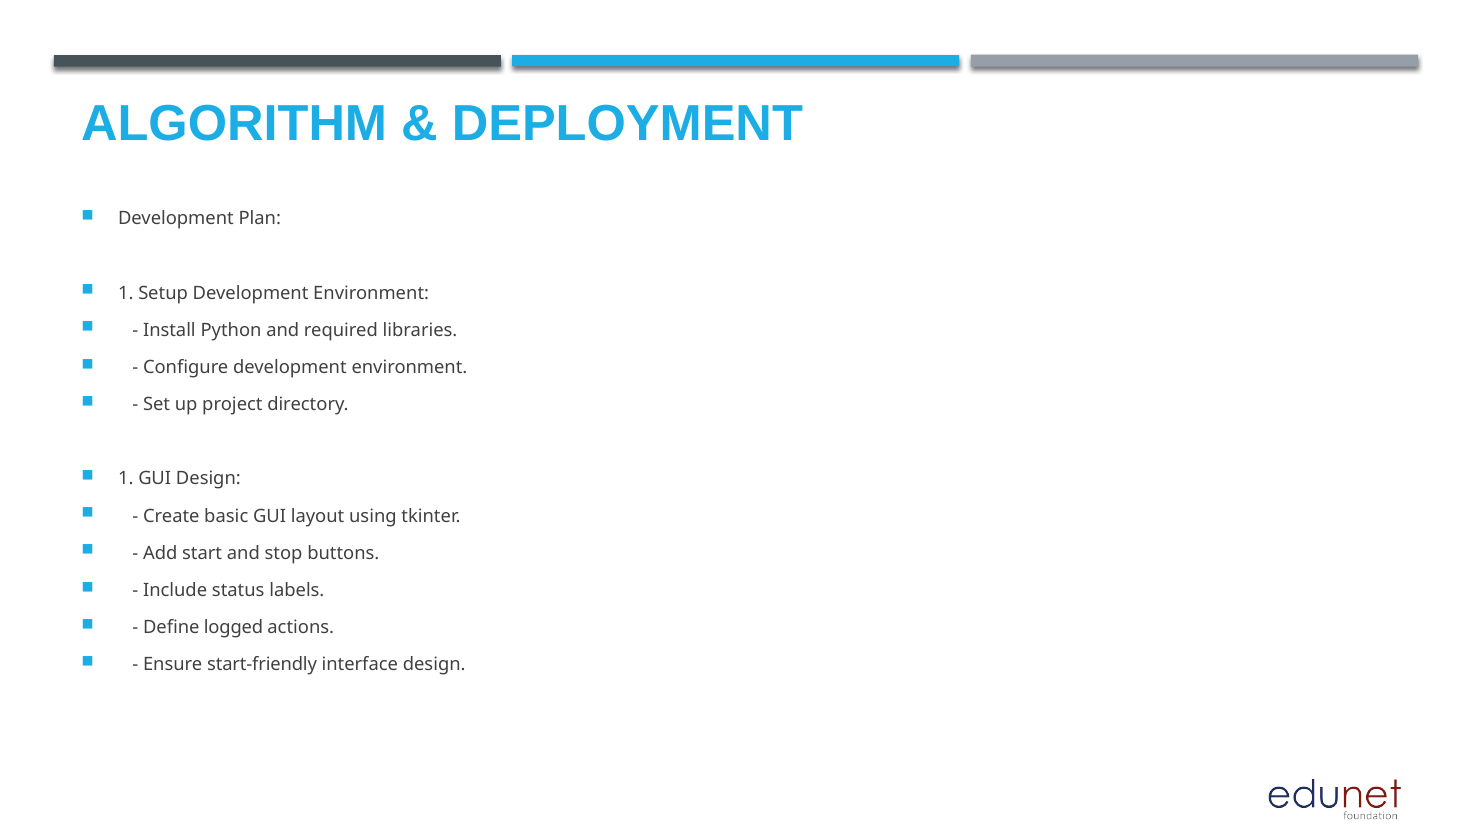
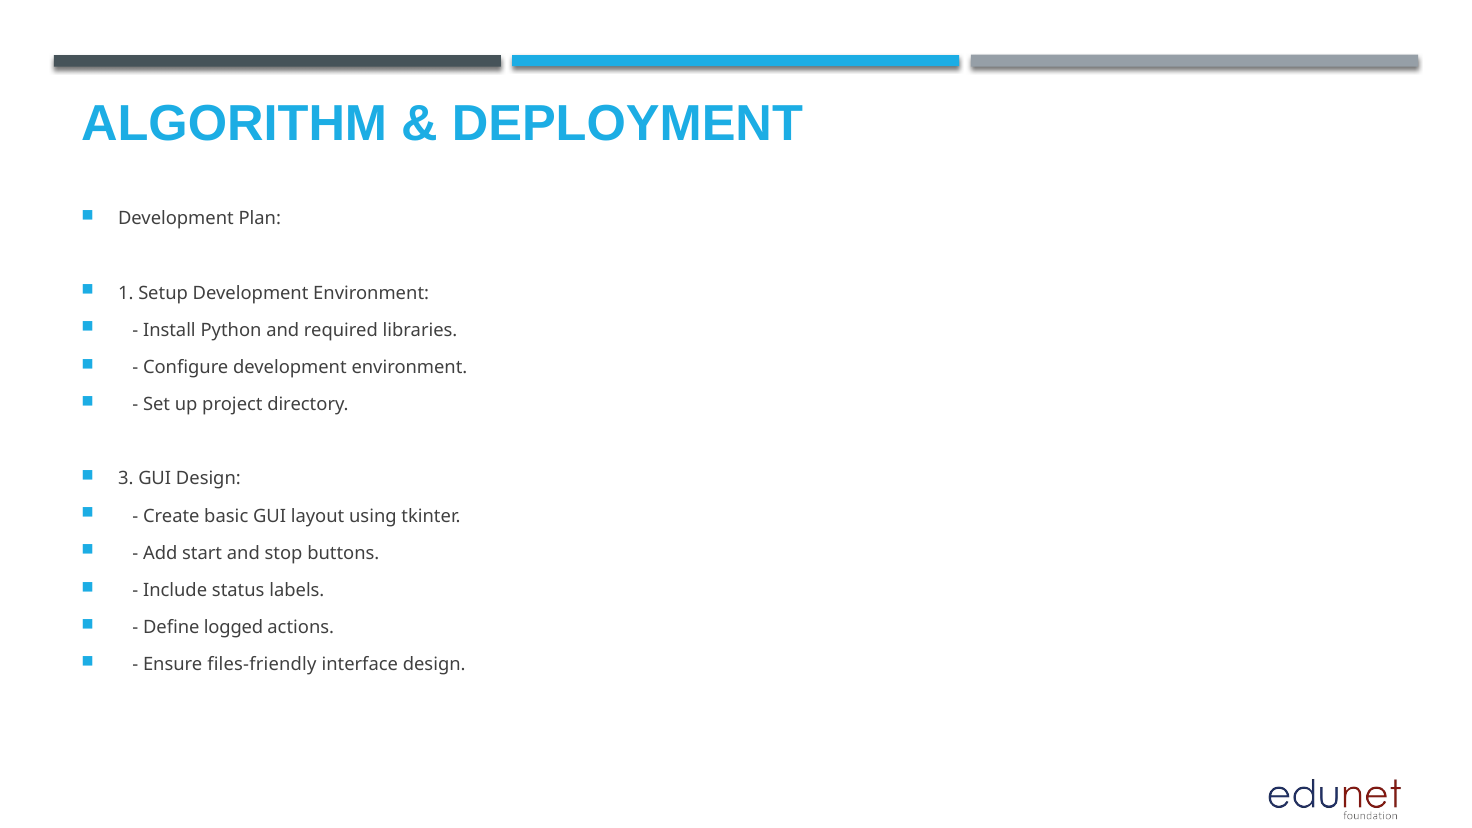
1: 1 -> 3 (126, 479)
start-friendly: start-friendly -> files-friendly (262, 665)
